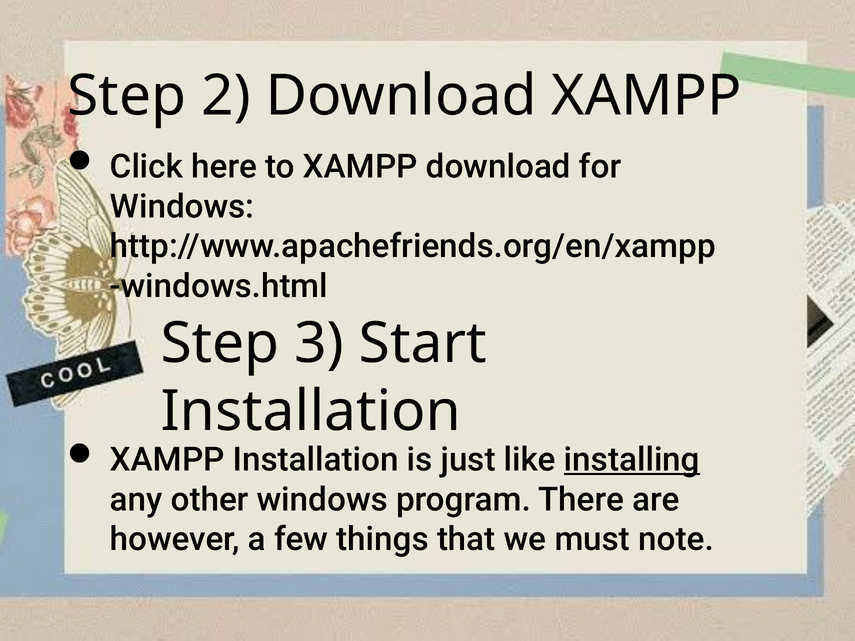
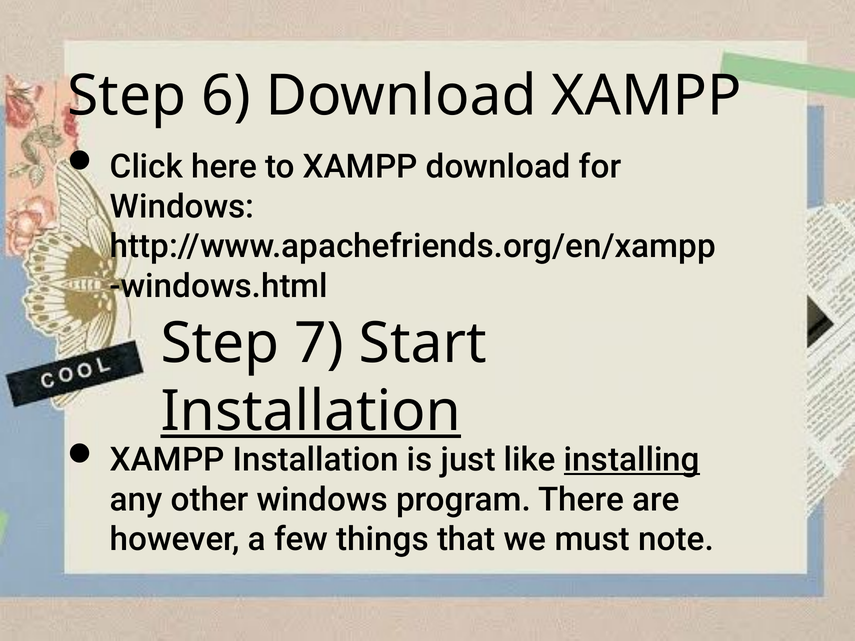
2: 2 -> 6 (226, 96)
3: 3 -> 7 (319, 343)
Installation underline: none -> present (311, 412)
